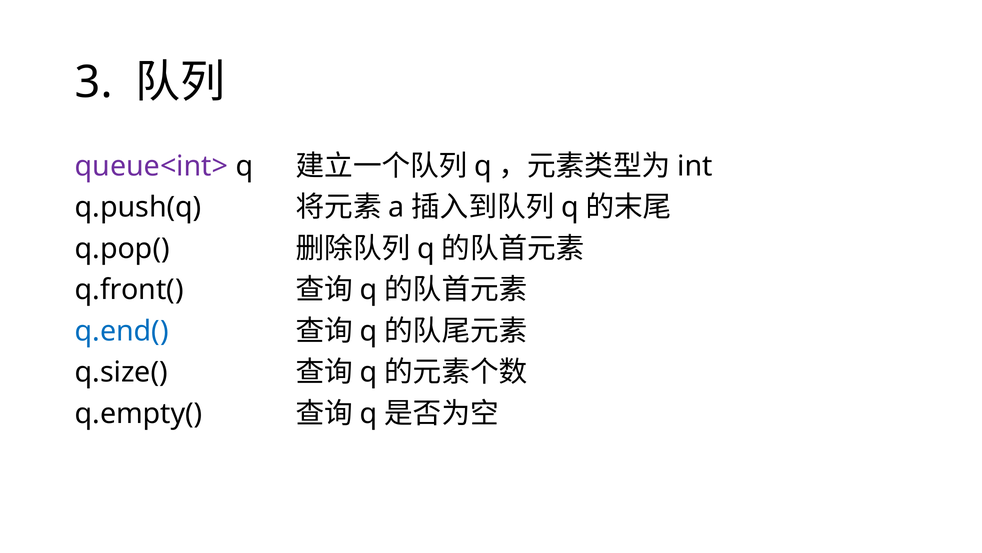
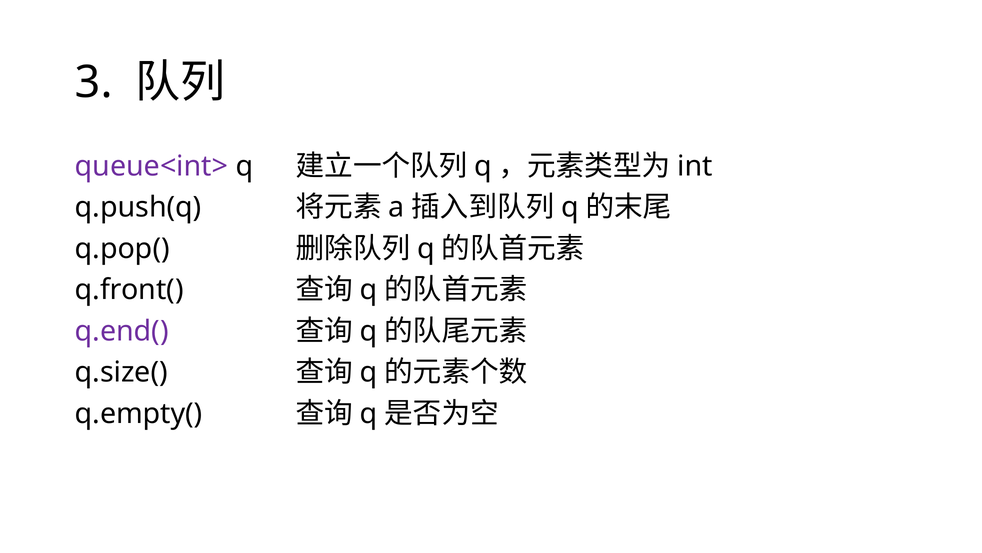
q.end( colour: blue -> purple (122, 331)
